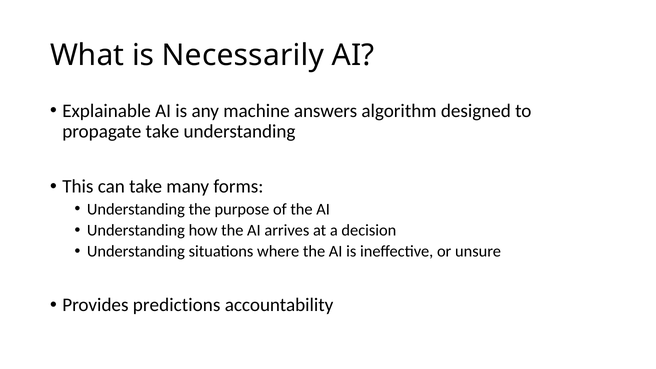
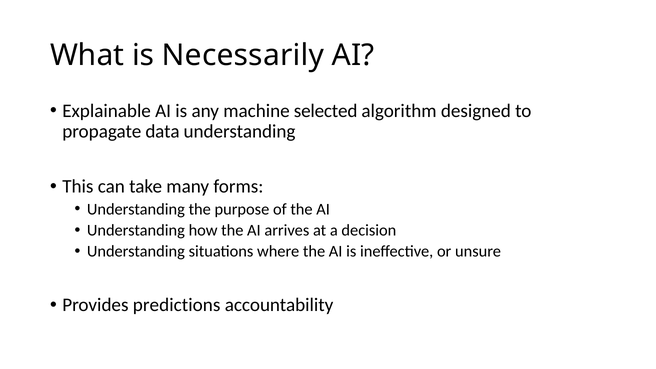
answers: answers -> selected (326, 111)
propagate take: take -> data (162, 132)
